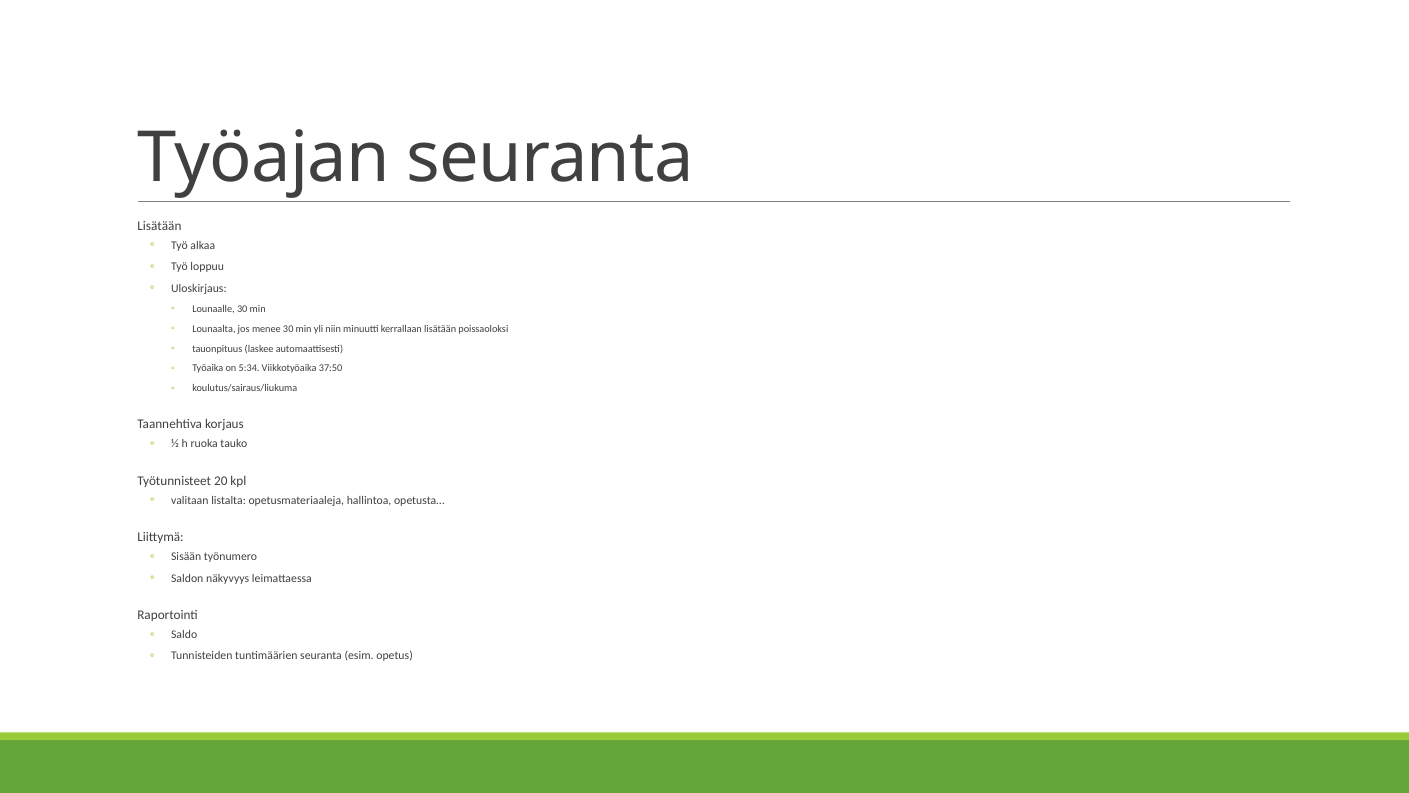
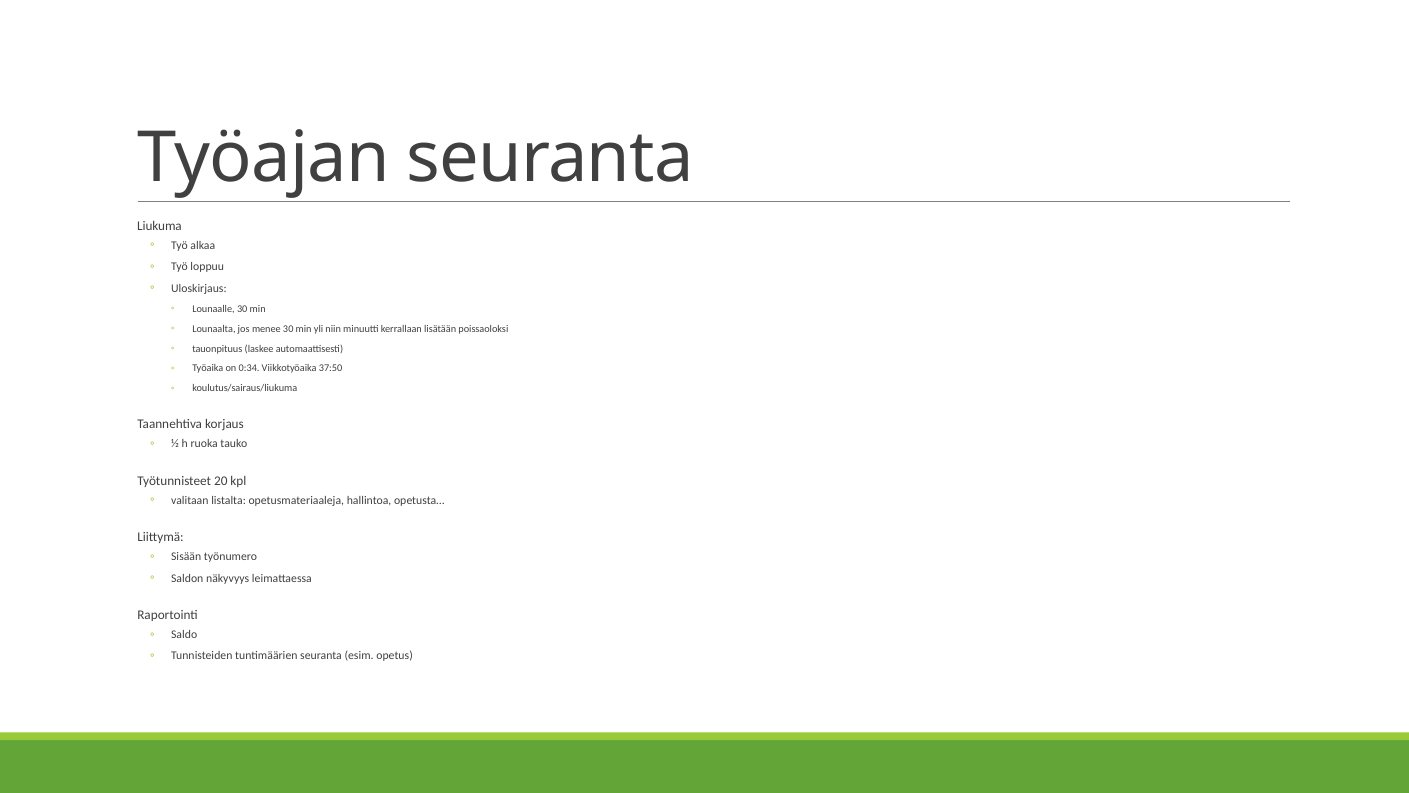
Lisätään: Lisätään -> Liukuma (160, 226)
5:34: 5:34 -> 0:34 (249, 368)
